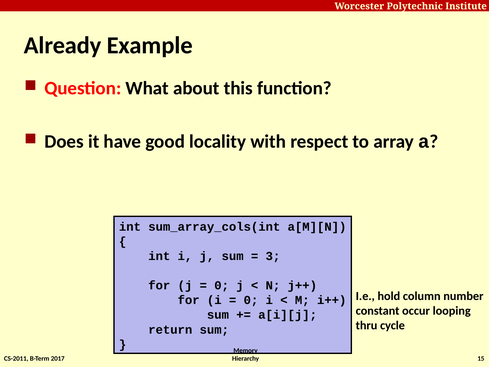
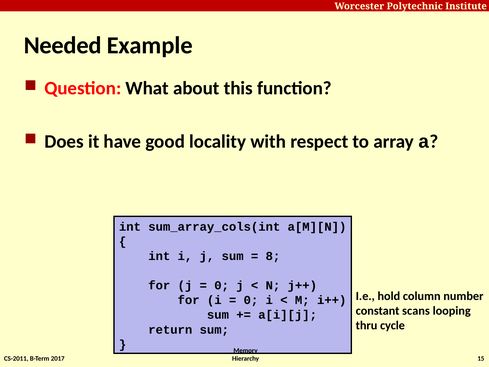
Already: Already -> Needed (63, 45)
3: 3 -> 8 (273, 256)
occur: occur -> scans (416, 311)
